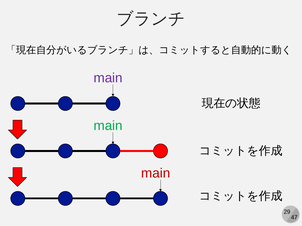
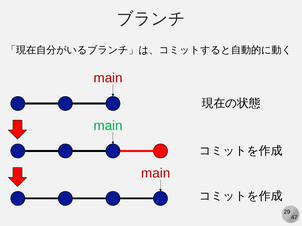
main colour: purple -> red (108, 78)
